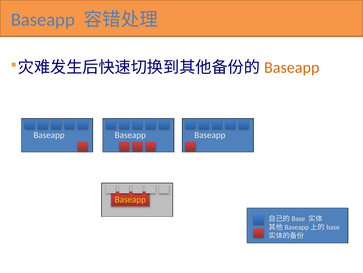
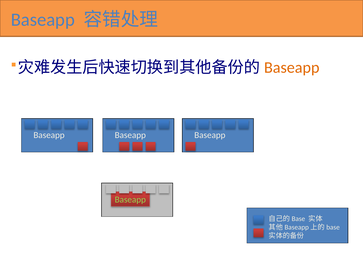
Baseapp colour: yellow -> light green (130, 199)
